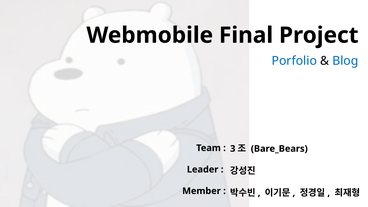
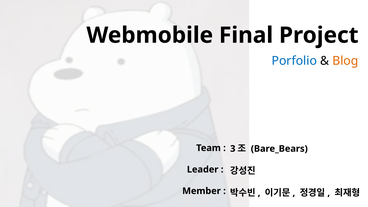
Blog colour: blue -> orange (345, 61)
